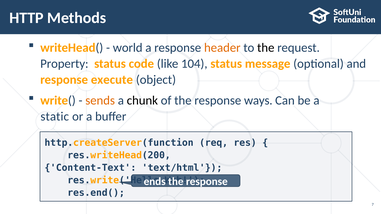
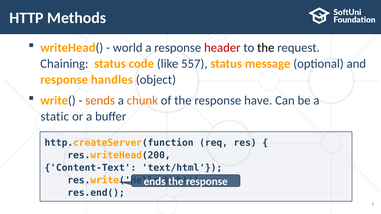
header colour: orange -> red (222, 48)
Property: Property -> Chaining (64, 64)
104: 104 -> 557 (194, 64)
execute: execute -> handles (112, 80)
chunk colour: black -> orange (142, 101)
ways: ways -> have (258, 101)
